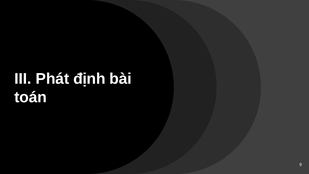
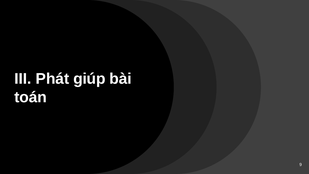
định: định -> giúp (89, 79)
